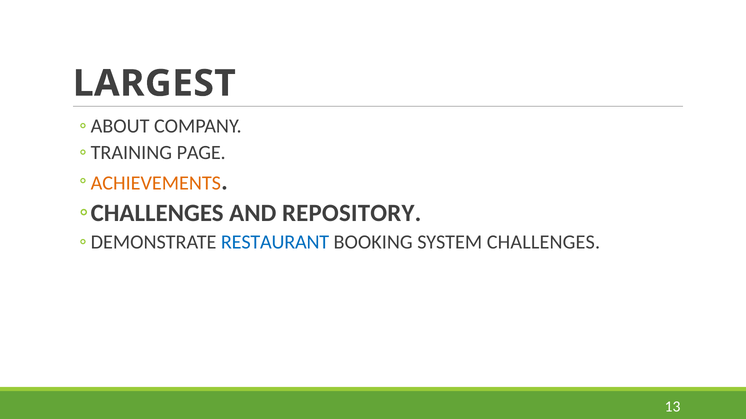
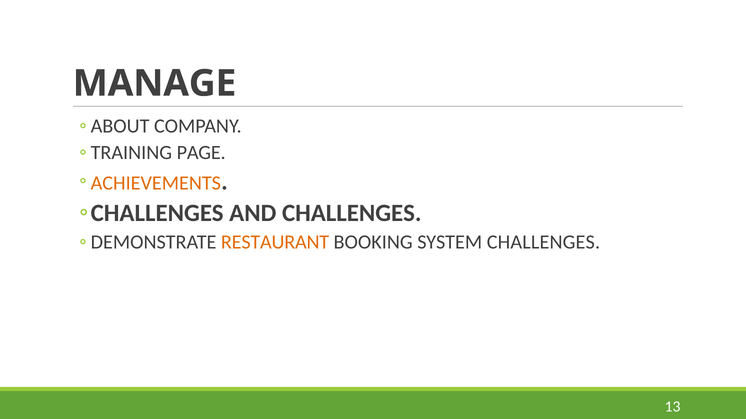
LARGEST: LARGEST -> MANAGE (155, 84)
AND REPOSITORY: REPOSITORY -> CHALLENGES (352, 214)
RESTAURANT colour: blue -> orange (275, 243)
